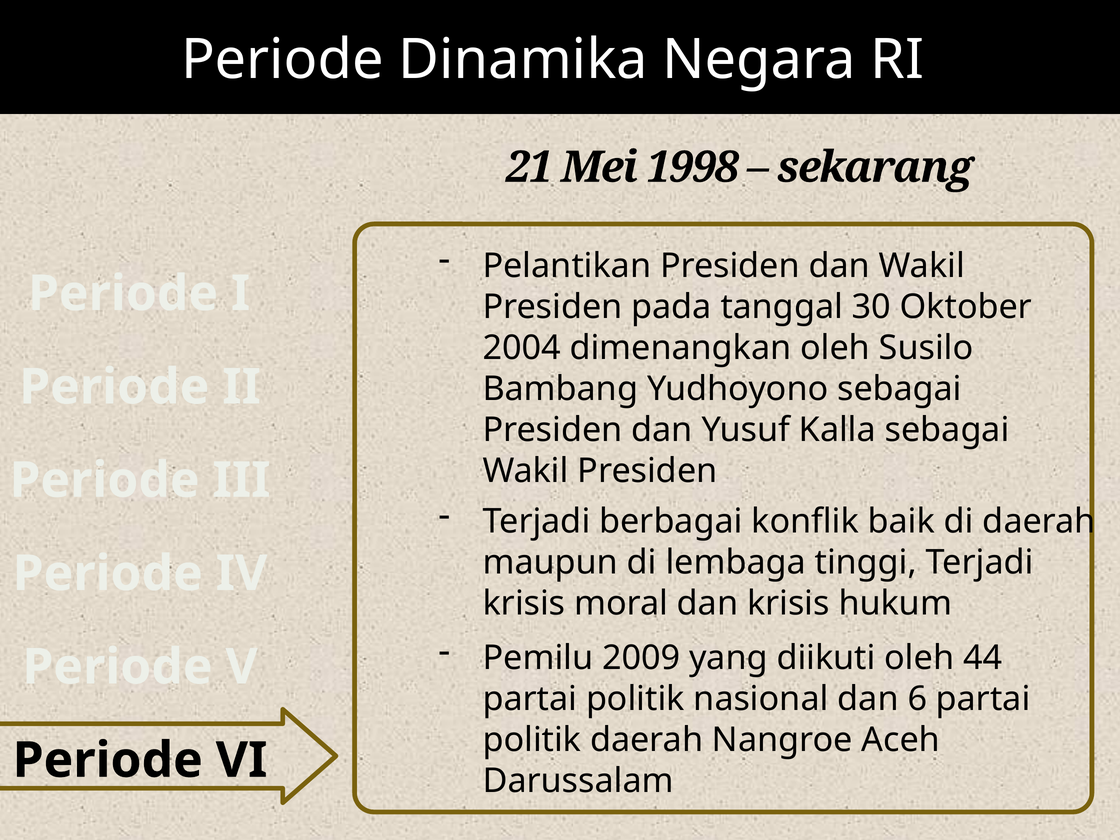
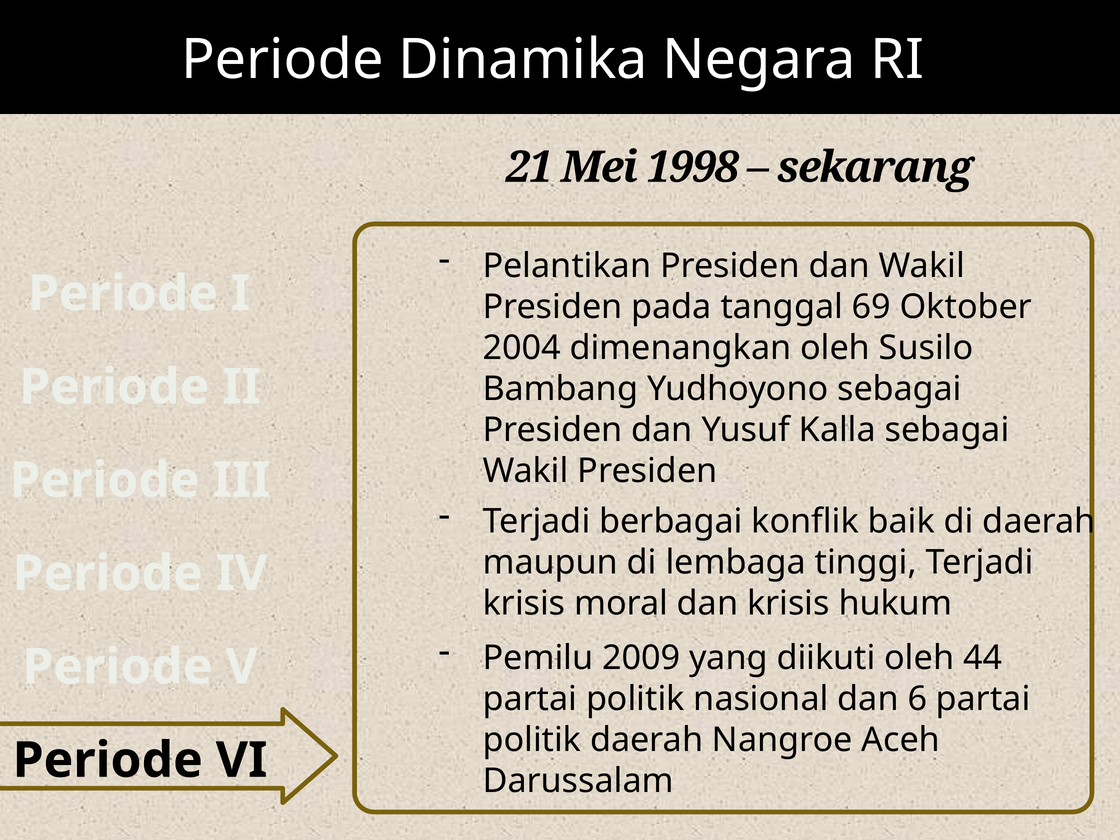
30: 30 -> 69 (871, 307)
